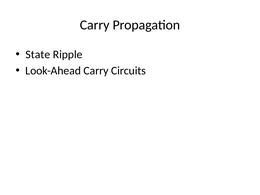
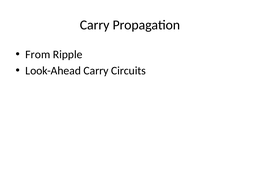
State: State -> From (38, 55)
